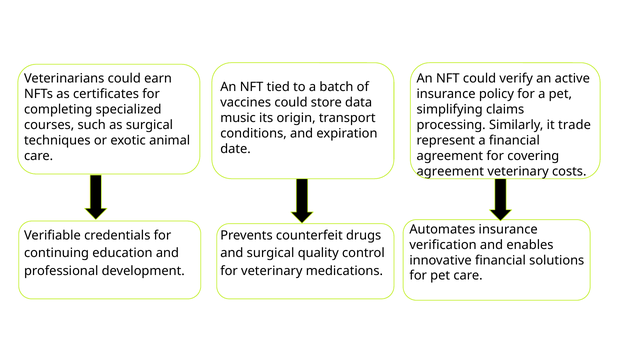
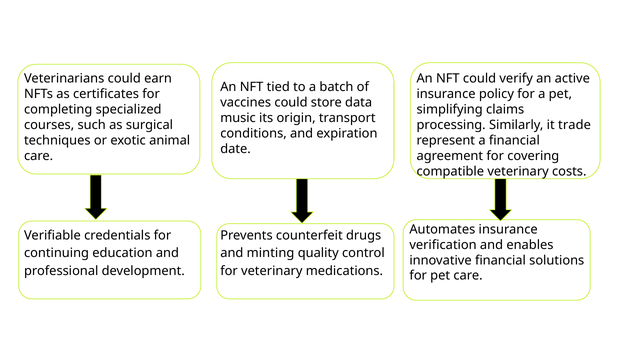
agreement: agreement -> compatible (450, 171)
and surgical: surgical -> minting (271, 253)
